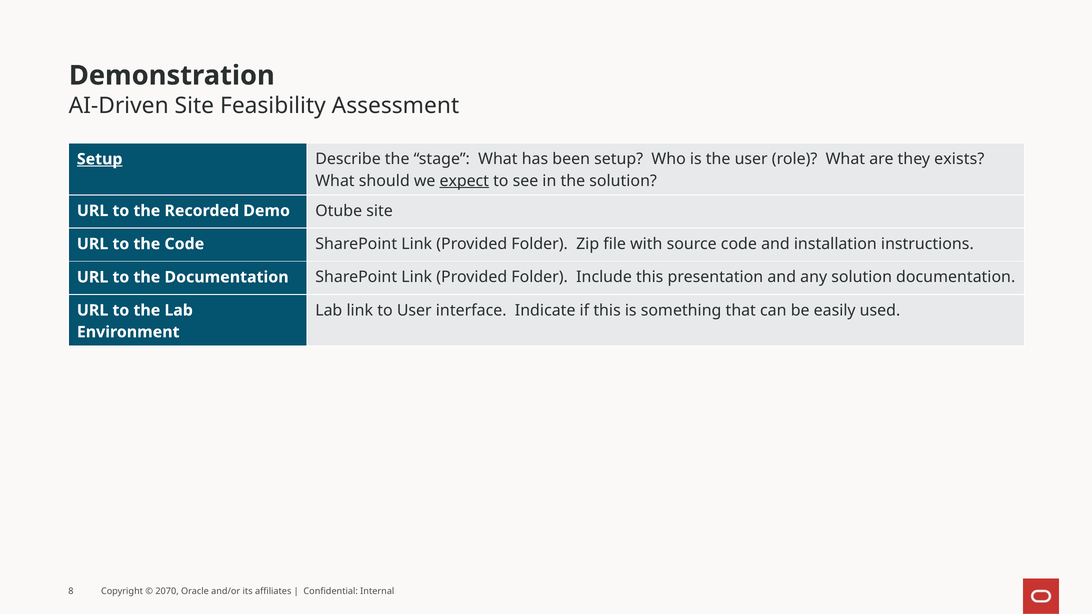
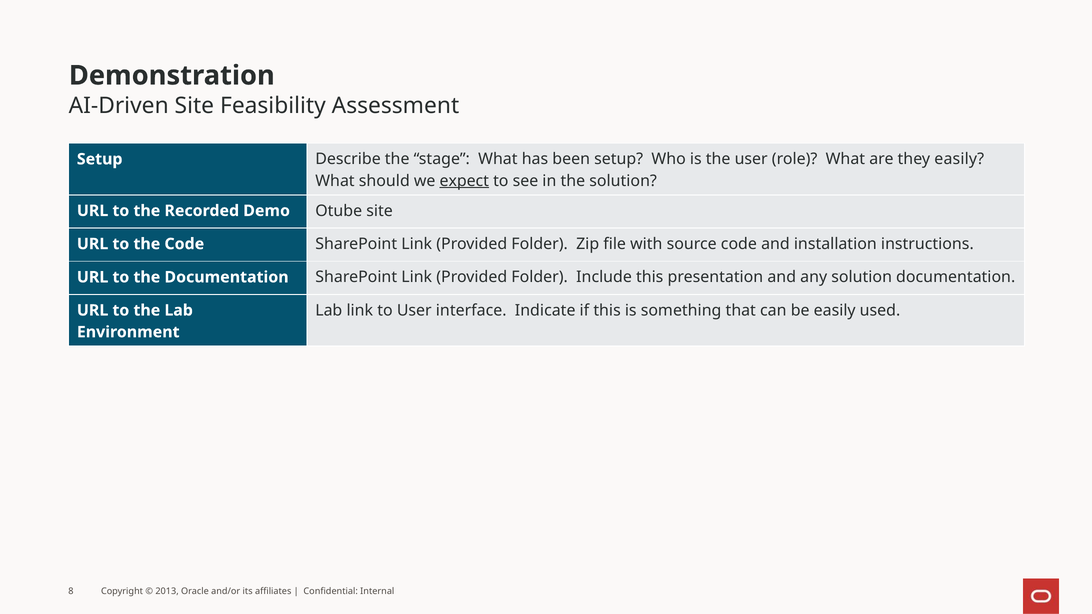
Setup underline: present -> none (100, 159)
they exists: exists -> easily (959, 159)
2070: 2070 -> 2013 (167, 592)
